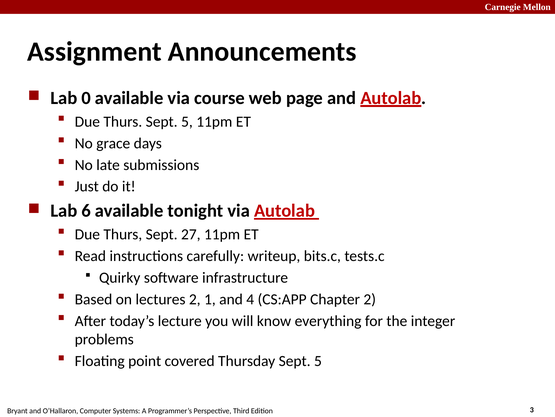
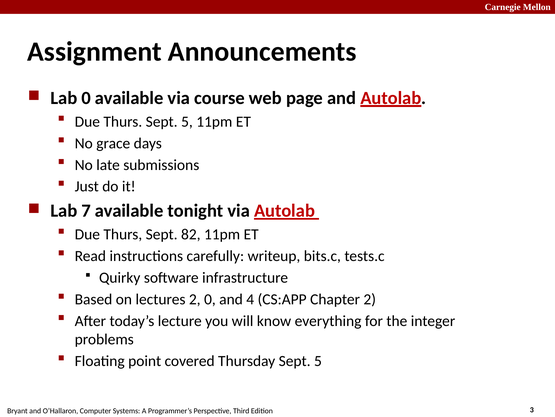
6: 6 -> 7 (86, 210)
27: 27 -> 82 (191, 234)
2 1: 1 -> 0 (210, 299)
